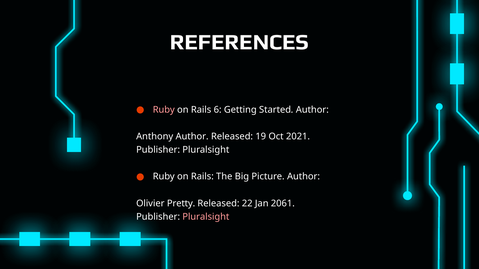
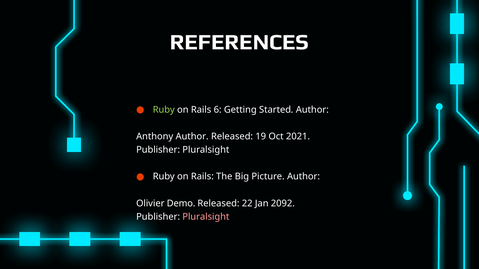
Ruby colour: pink -> light green (164, 110)
Pretty: Pretty -> Demo (181, 204)
2061: 2061 -> 2092 (283, 204)
